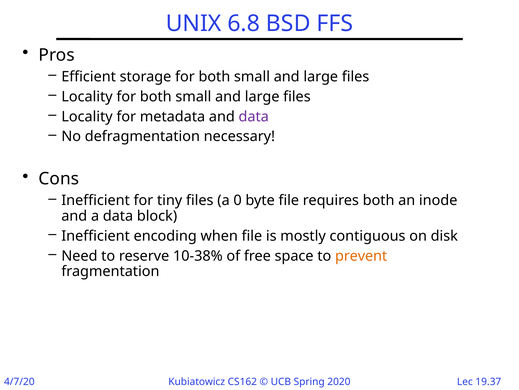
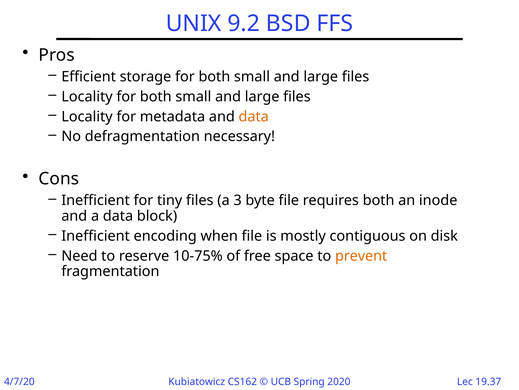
6.8: 6.8 -> 9.2 (244, 24)
data colour: purple -> orange (254, 116)
0: 0 -> 3 (238, 200)
10-38%: 10-38% -> 10-75% (198, 255)
